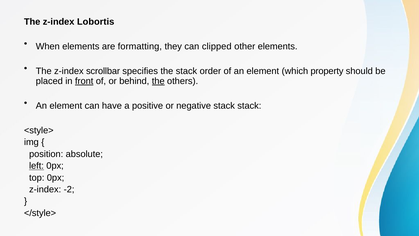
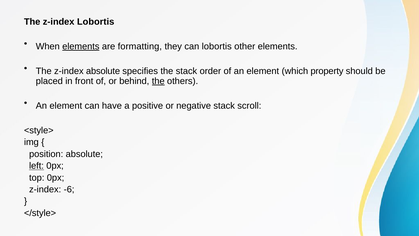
elements underline: none -> present (81, 46)
can clipped: clipped -> lobortis (217, 46)
z-index scrollbar: scrollbar -> absolute (103, 71)
front underline: present -> none (84, 81)
stack stack: stack -> scroll (249, 106)
-2: -2 -> -6 (69, 189)
